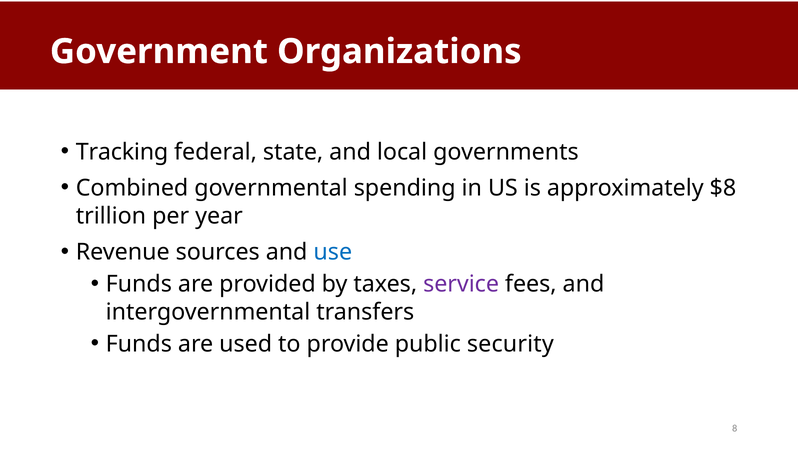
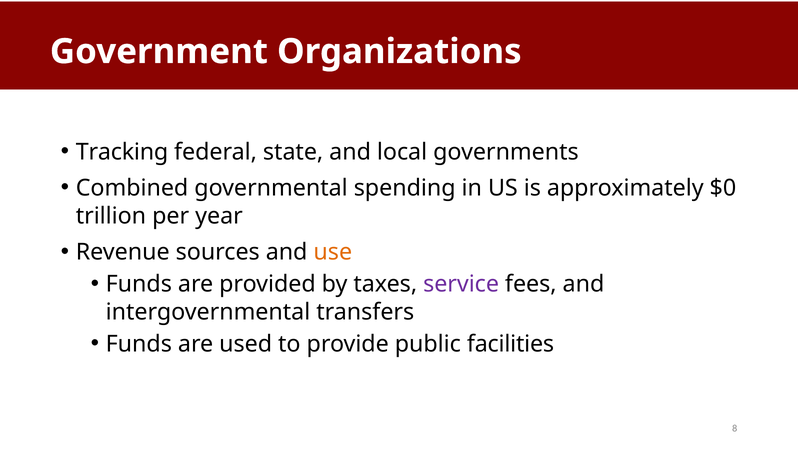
$8: $8 -> $0 (723, 188)
use colour: blue -> orange (333, 252)
security: security -> facilities (511, 344)
